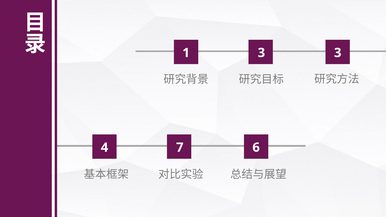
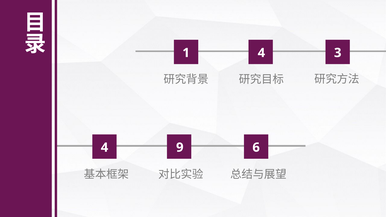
1 3: 3 -> 4 (261, 53)
7: 7 -> 9 (180, 148)
